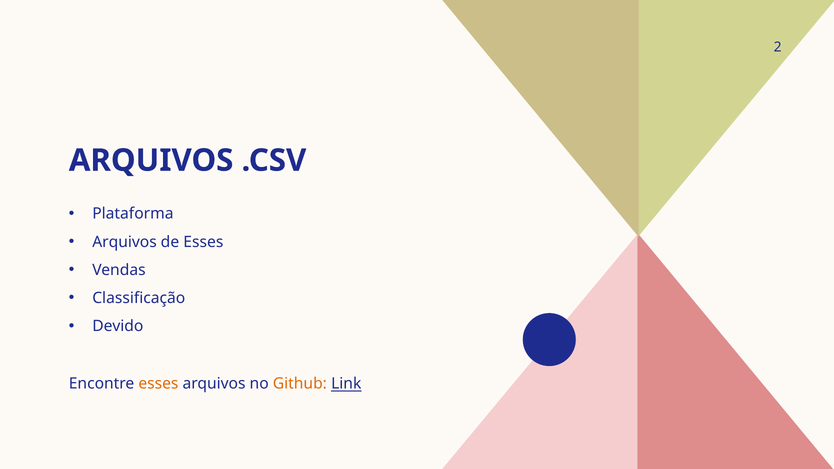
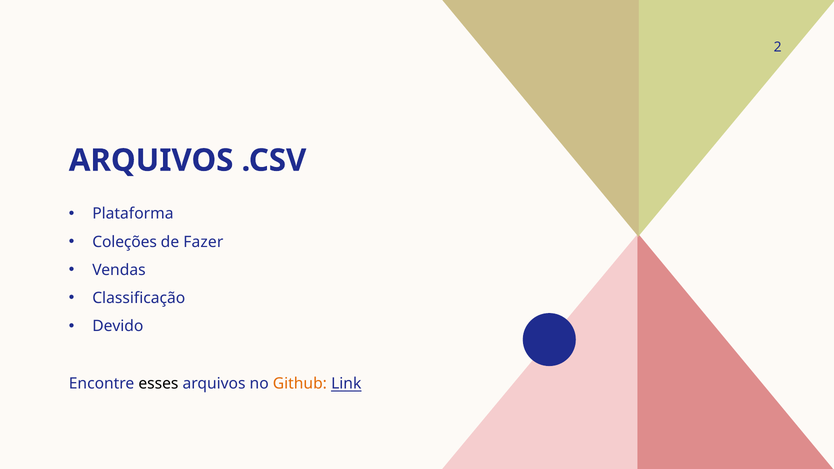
Arquivos: Arquivos -> Coleções (125, 242)
de Esses: Esses -> Fazer (203, 242)
esses colour: orange -> black (158, 384)
